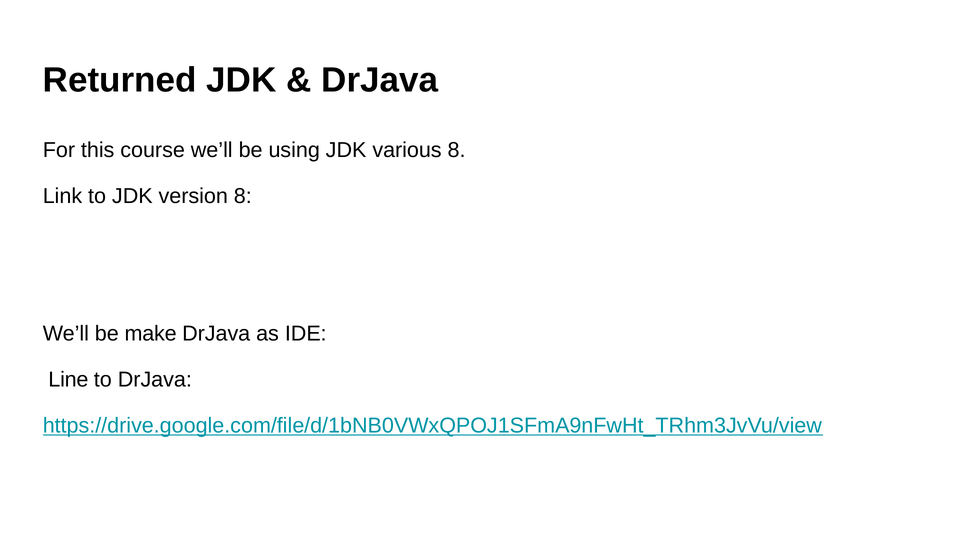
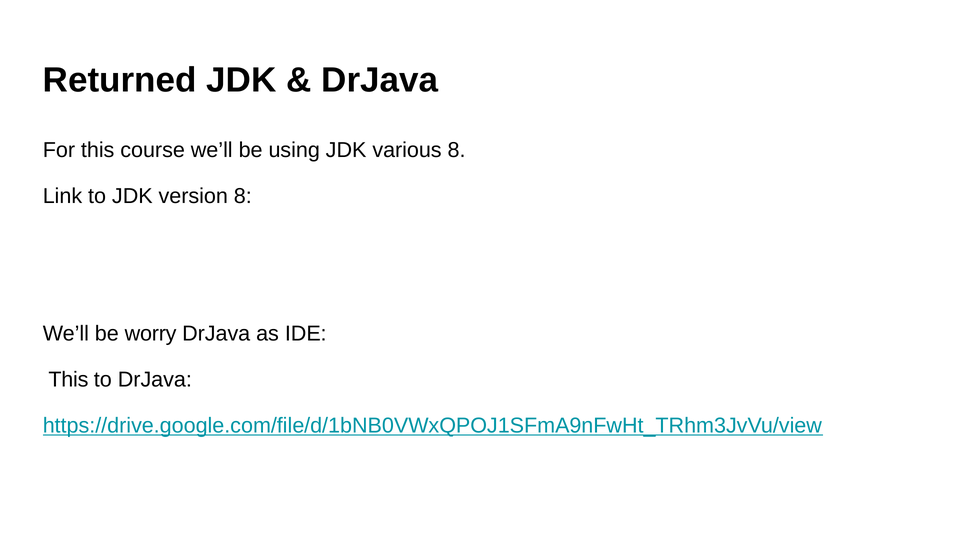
make: make -> worry (151, 334)
Line: Line -> This (68, 380)
